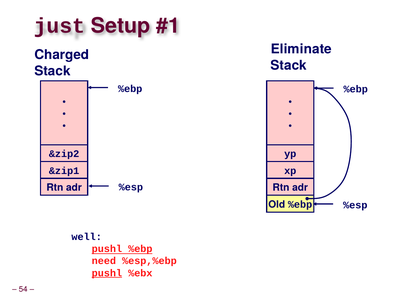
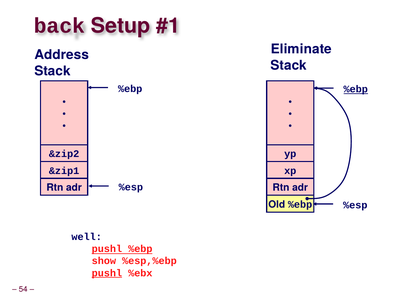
just: just -> back (59, 26)
Charged: Charged -> Address (62, 55)
%ebp underline: none -> present (356, 89)
need: need -> show (104, 262)
